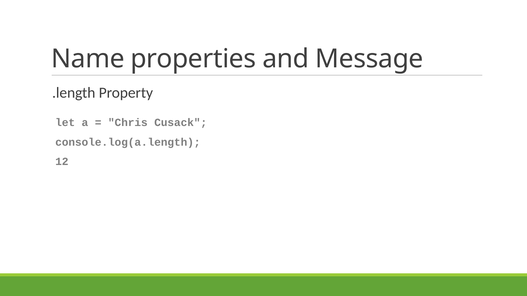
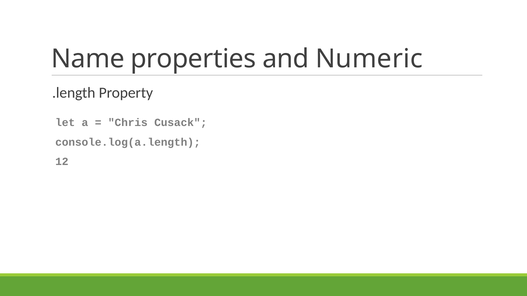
Message: Message -> Numeric (369, 59)
